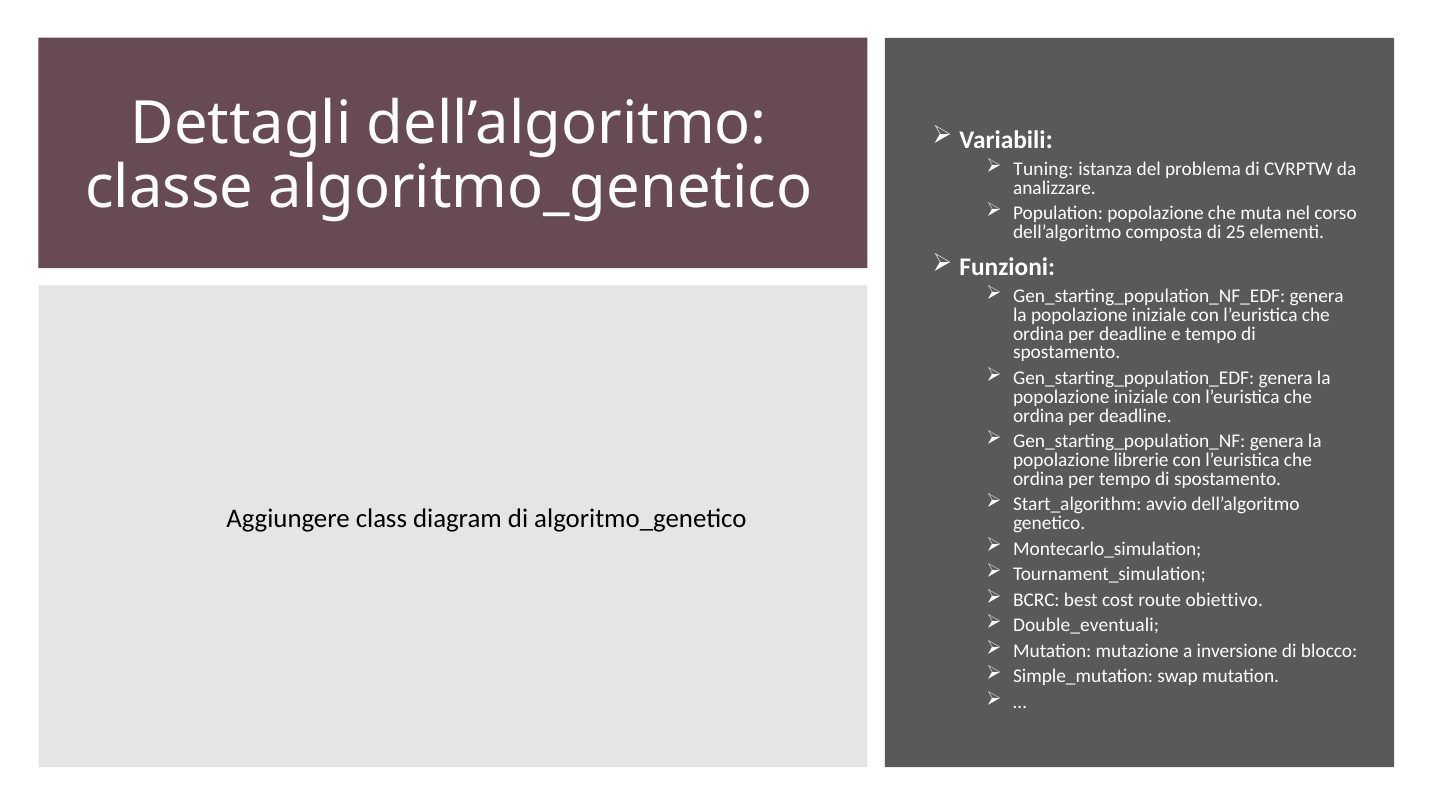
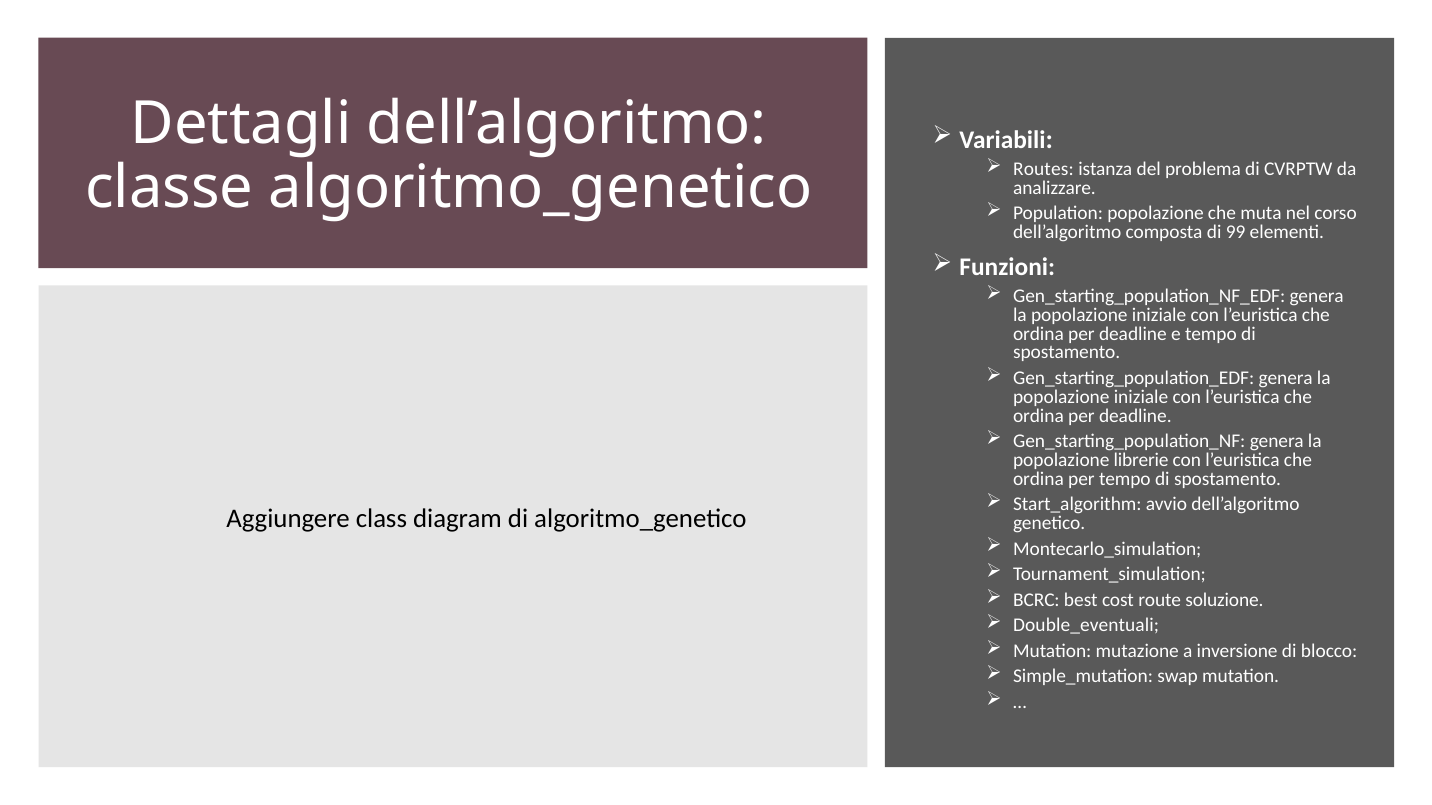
Tuning: Tuning -> Routes (1043, 169)
25: 25 -> 99 (1236, 232)
obiettivo: obiettivo -> soluzione (1224, 600)
